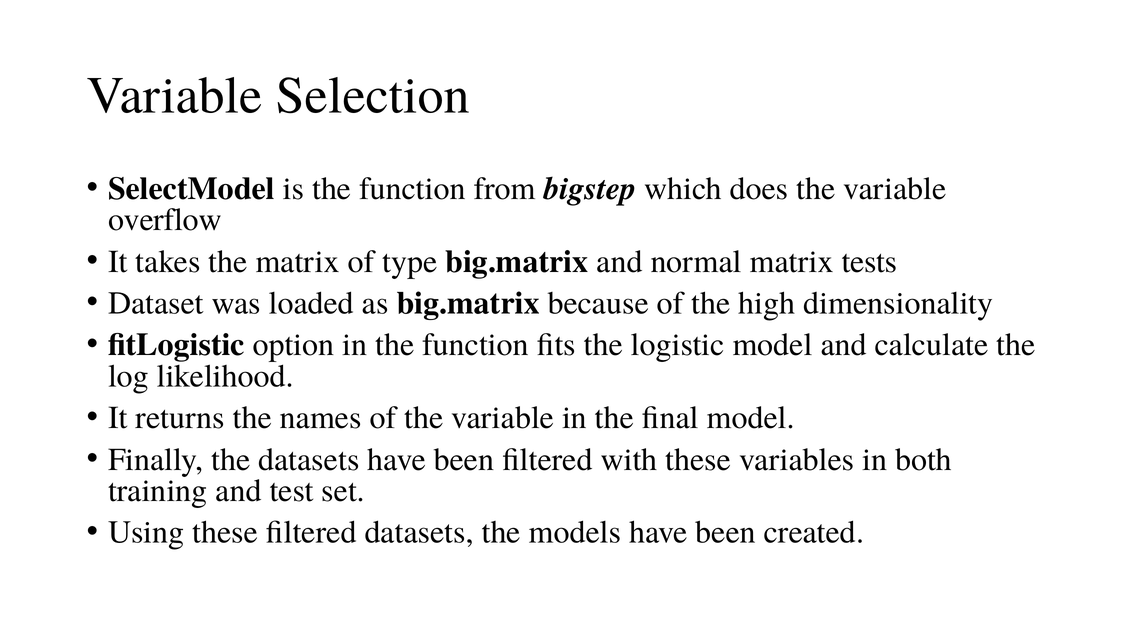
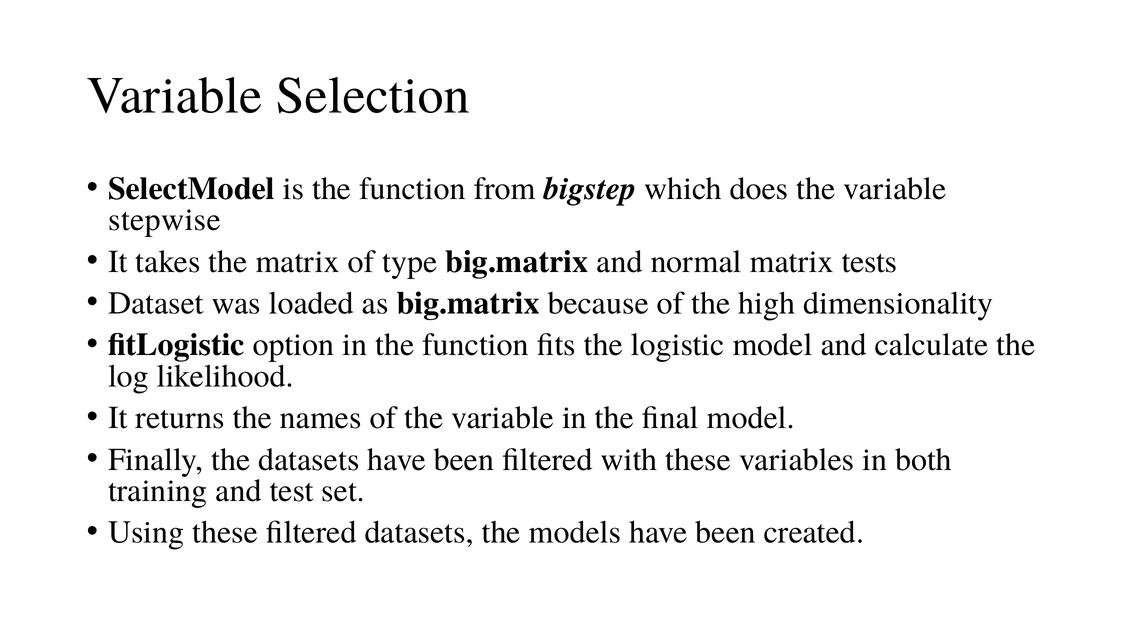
overflow: overflow -> stepwise (165, 220)
